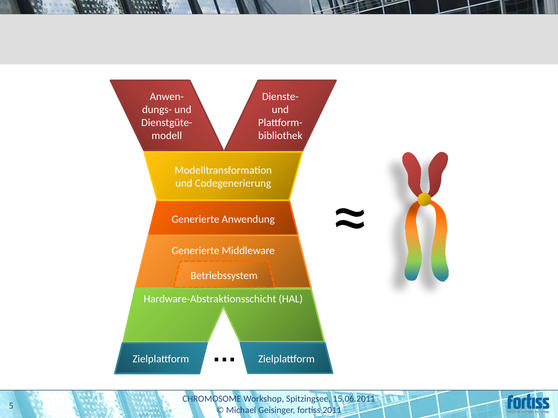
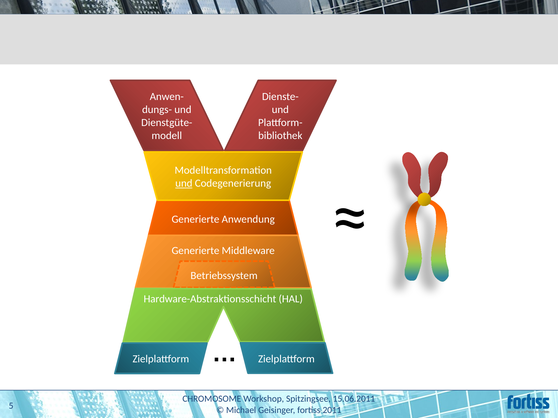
und underline: none -> present (184, 184)
